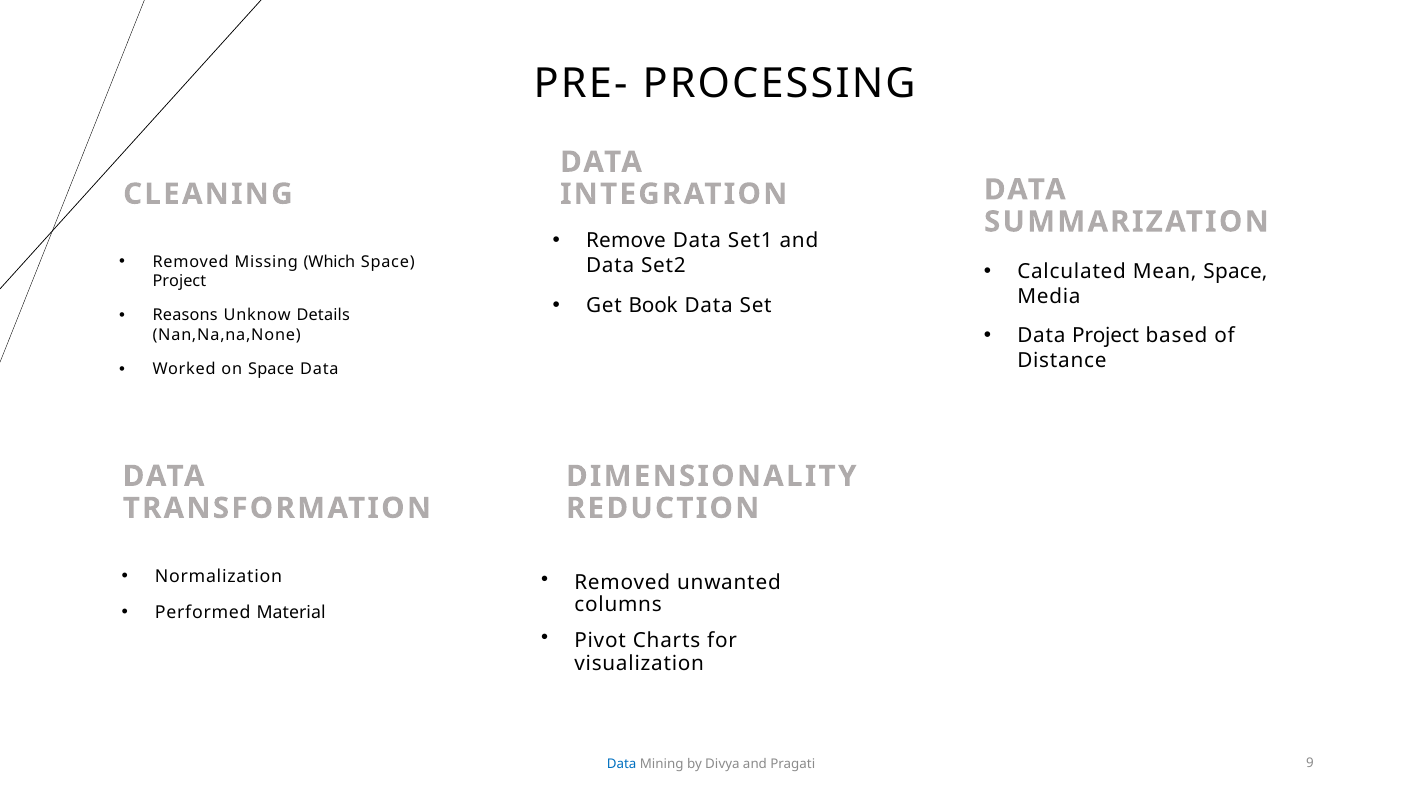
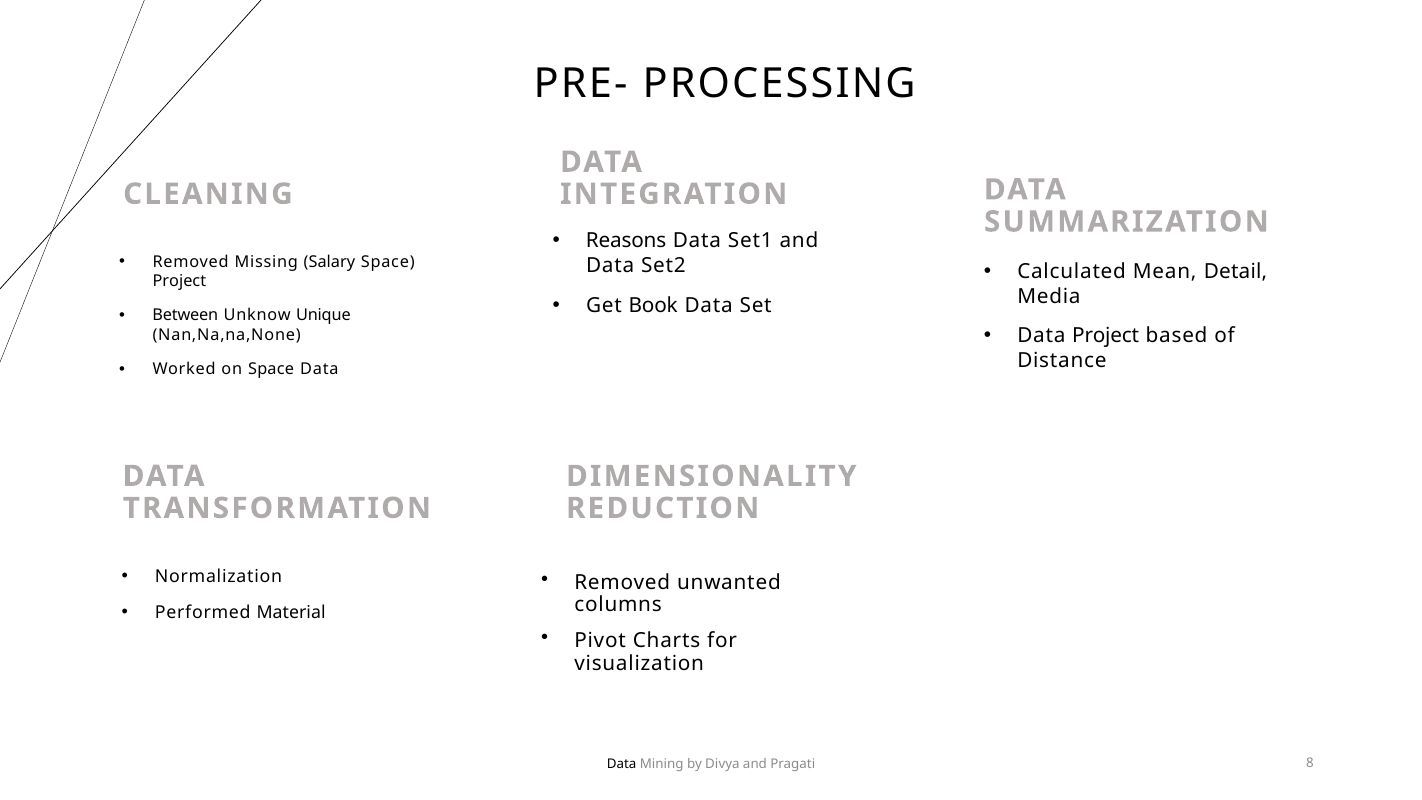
Remove: Remove -> Reasons (626, 241)
Which: Which -> Salary (329, 262)
Mean Space: Space -> Detail (1235, 271)
Reasons: Reasons -> Between (185, 316)
Details: Details -> Unique (323, 316)
Data colour: blue -> black (622, 764)
9: 9 -> 8 (1310, 763)
